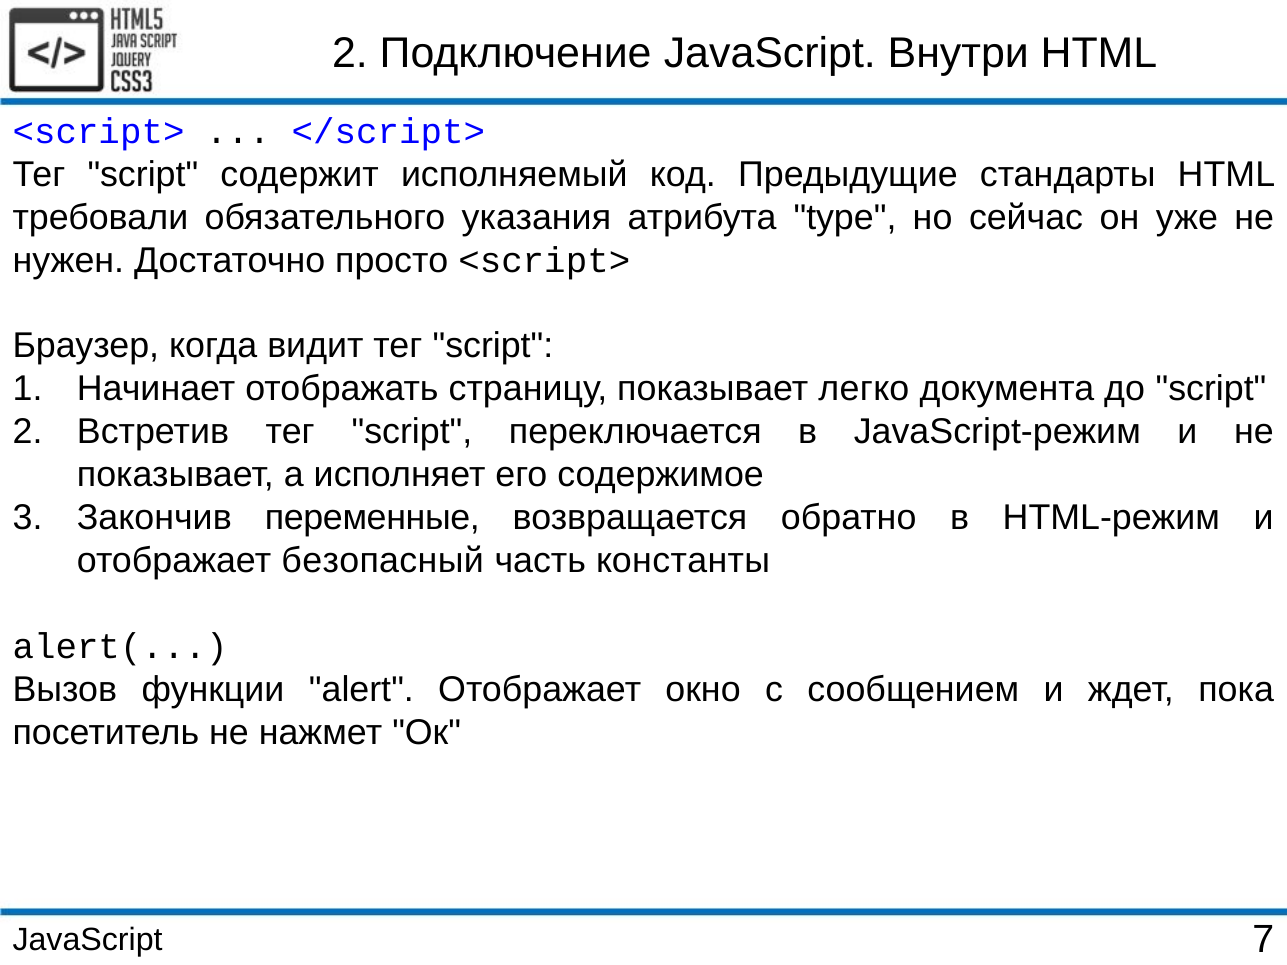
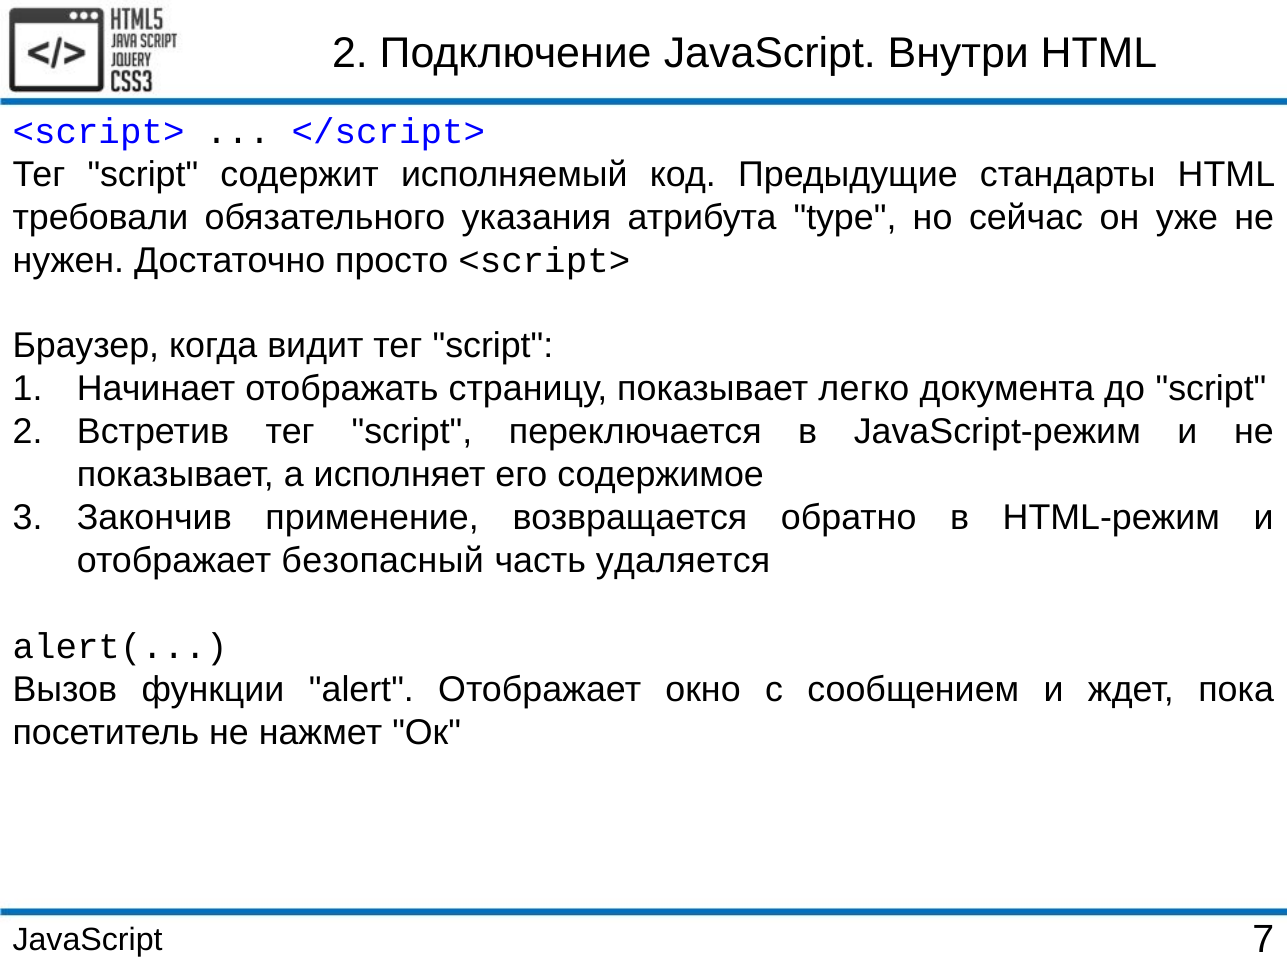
переменные: переменные -> применение (372, 518)
константы: константы -> удаляется (683, 561)
